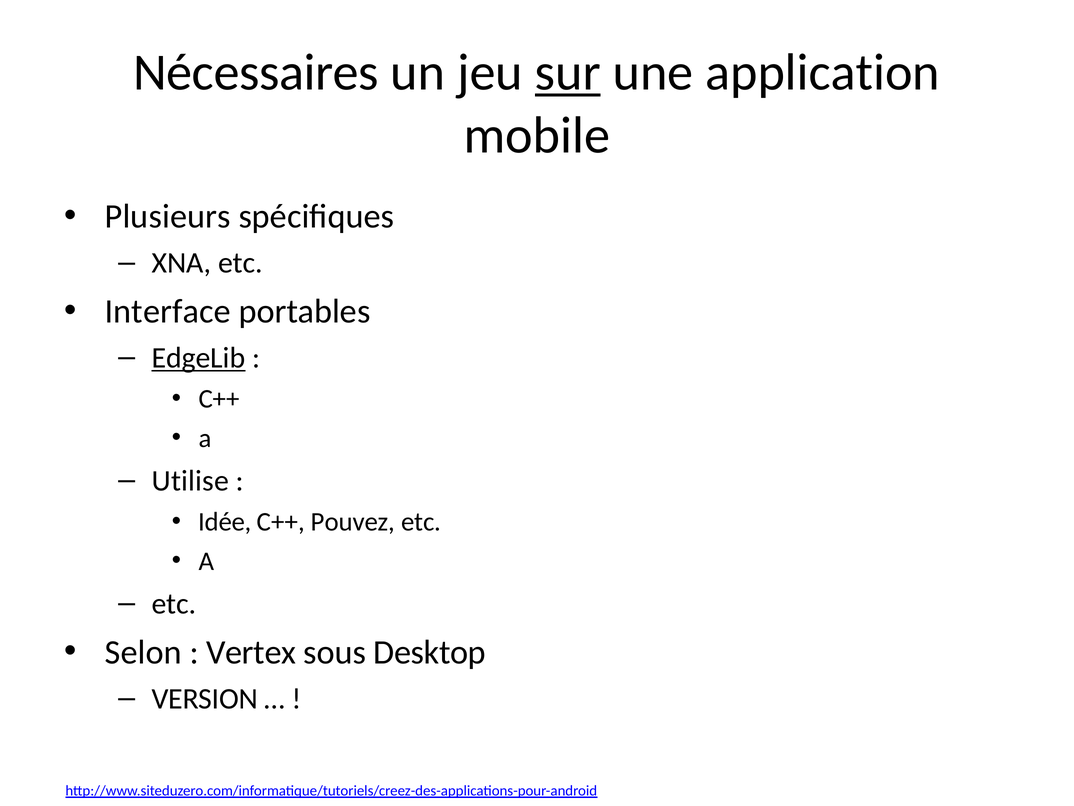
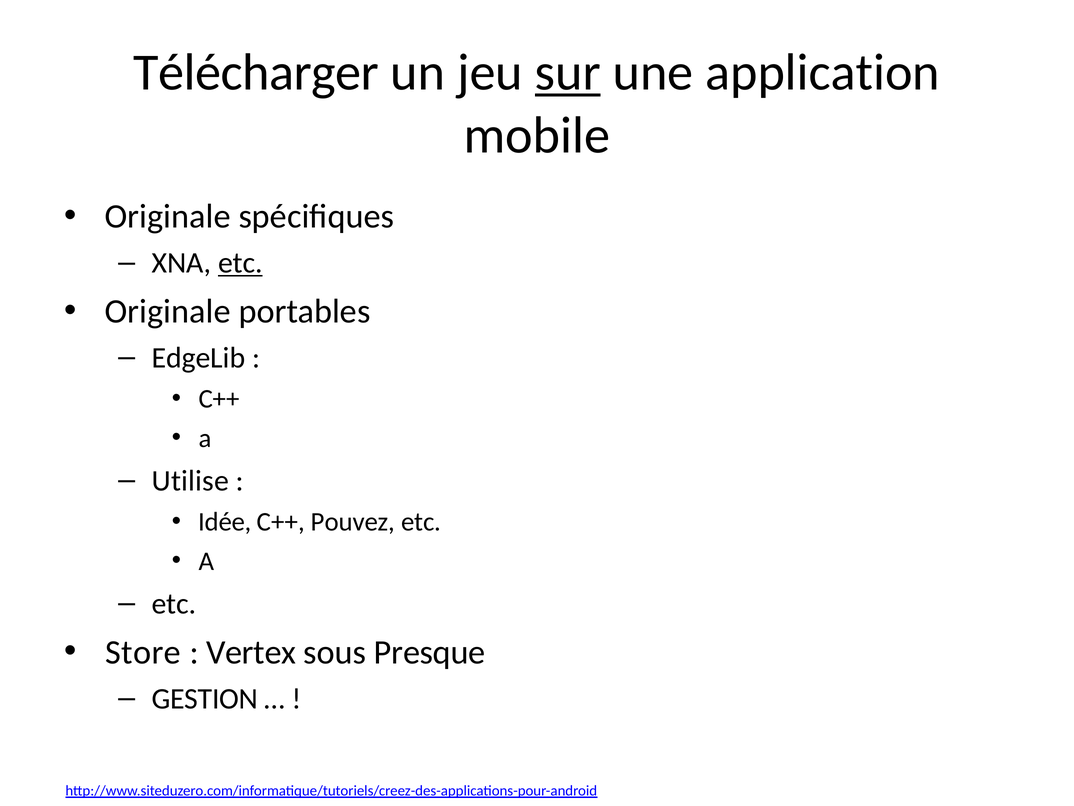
Nécessaires: Nécessaires -> Télécharger (256, 73)
Plusieurs: Plusieurs -> Originale (168, 216)
etc underline: none -> present (240, 263)
Interface: Interface -> Originale (168, 311)
EdgeLib underline: present -> none (199, 358)
Selon: Selon -> Store (143, 652)
Desktop: Desktop -> Presque (430, 652)
VERSION: VERSION -> GESTION (205, 698)
